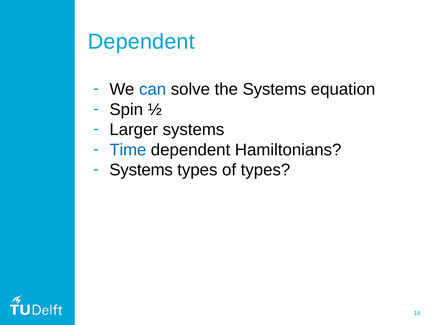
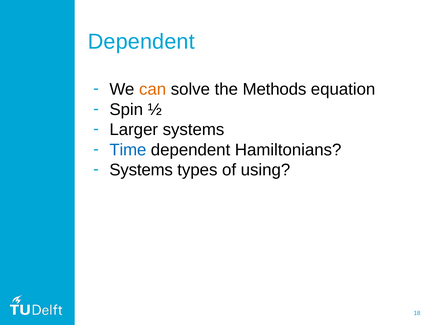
can colour: blue -> orange (153, 89)
the Systems: Systems -> Methods (274, 89)
of types: types -> using (265, 170)
